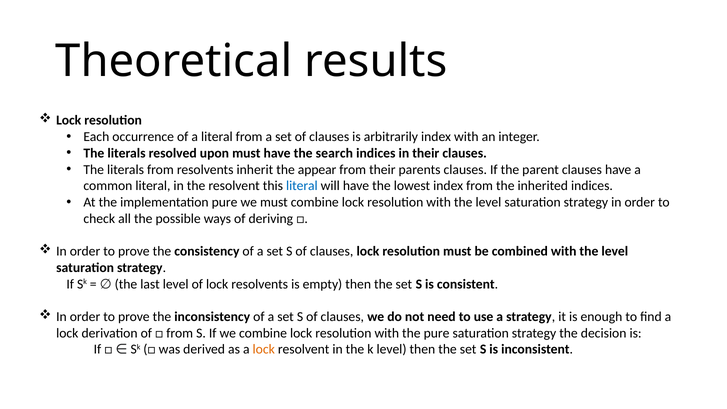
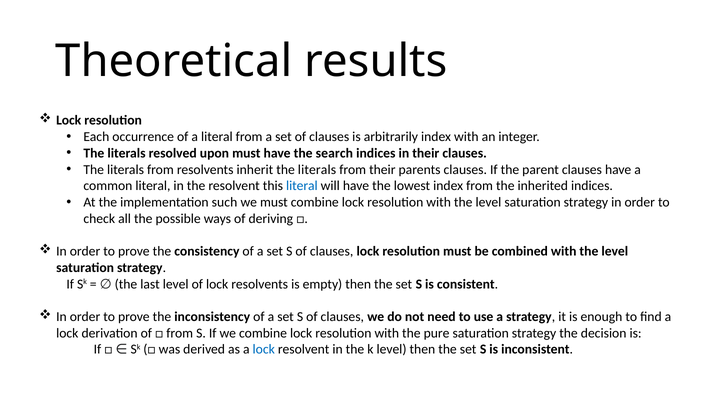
inherit the appear: appear -> literals (317, 169)
implementation pure: pure -> such (225, 202)
lock colour: orange -> blue (264, 349)
